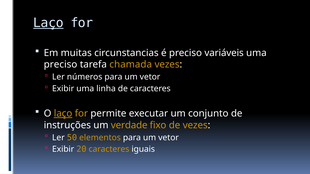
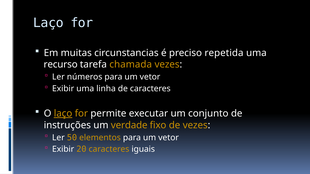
Laço underline: present -> none (48, 23)
variáveis: variáveis -> repetida (224, 53)
preciso: preciso -> recurso (61, 65)
